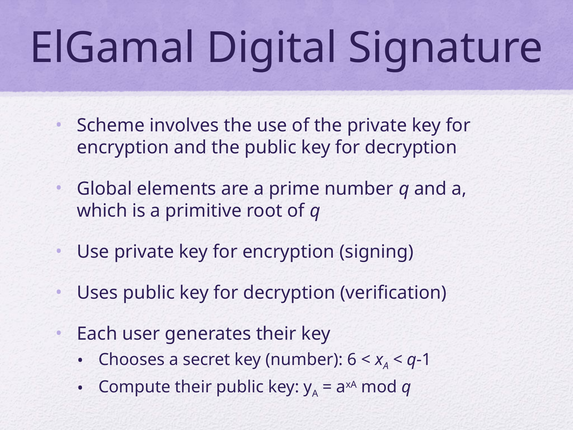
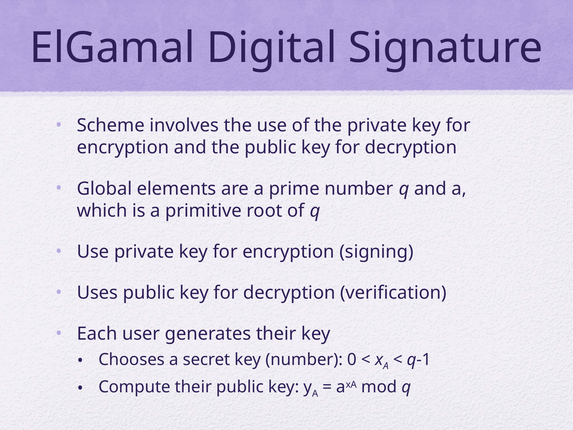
6: 6 -> 0 (352, 359)
